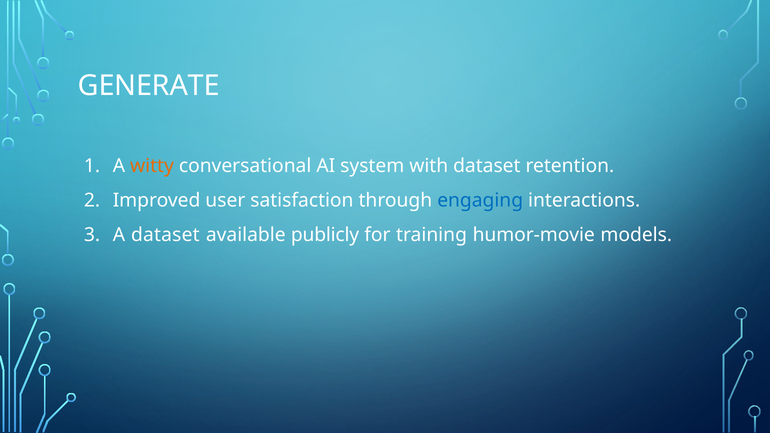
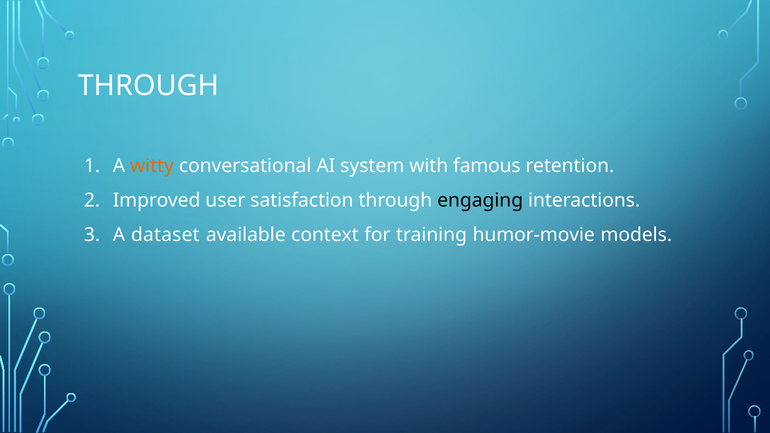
GENERATE: GENERATE -> THROUGH (149, 86)
with dataset: dataset -> famous (487, 166)
engaging colour: blue -> black (480, 200)
publicly: publicly -> context (325, 235)
